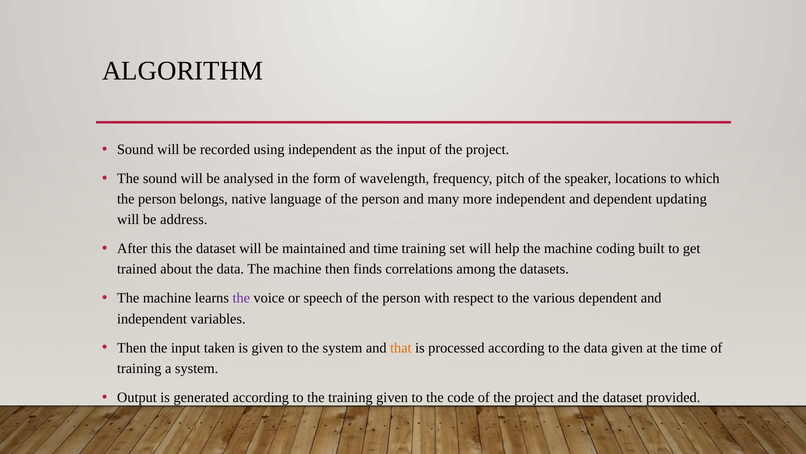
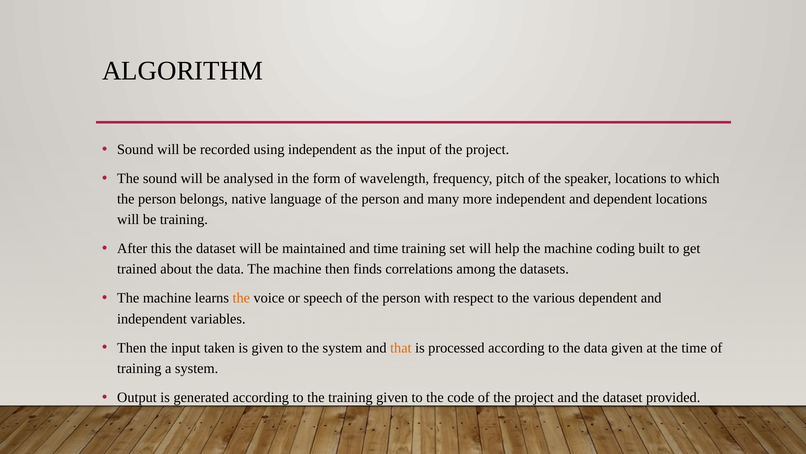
dependent updating: updating -> locations (681, 199)
be address: address -> training (184, 219)
the colour: purple -> orange (241, 298)
